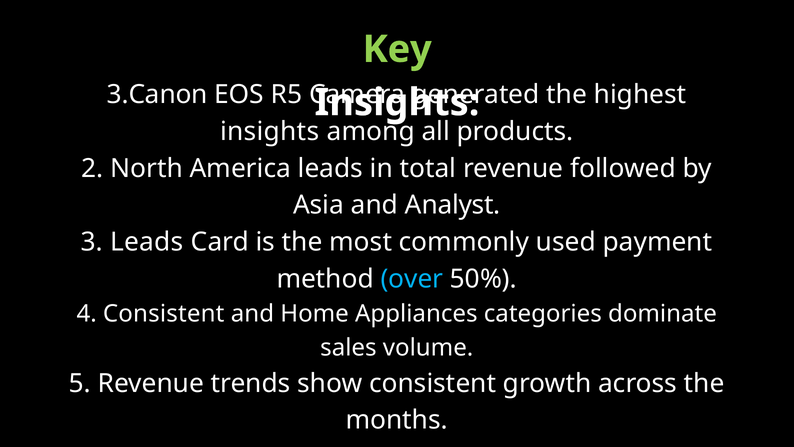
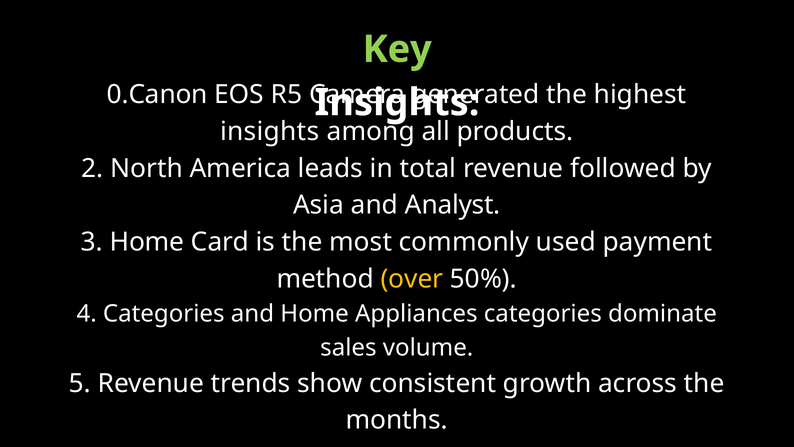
3.Canon: 3.Canon -> 0.Canon (157, 94)
3 Leads: Leads -> Home (147, 242)
over colour: light blue -> yellow (412, 279)
4 Consistent: Consistent -> Categories (164, 314)
